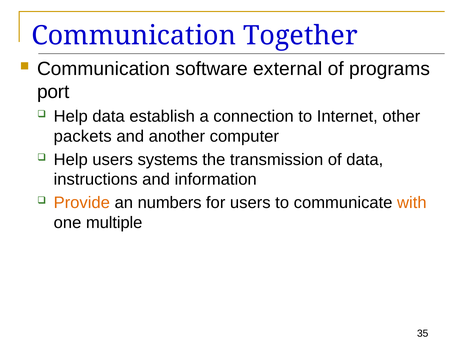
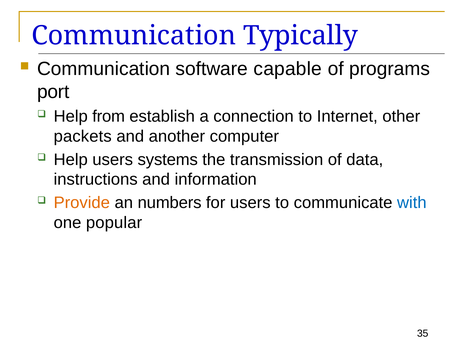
Together: Together -> Typically (301, 36)
external: external -> capable (288, 69)
Help data: data -> from (109, 116)
with colour: orange -> blue (412, 203)
multiple: multiple -> popular (114, 223)
